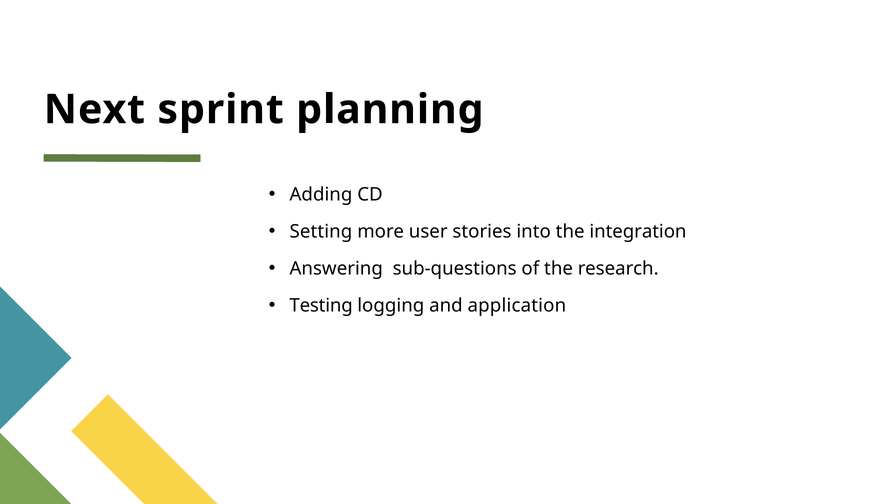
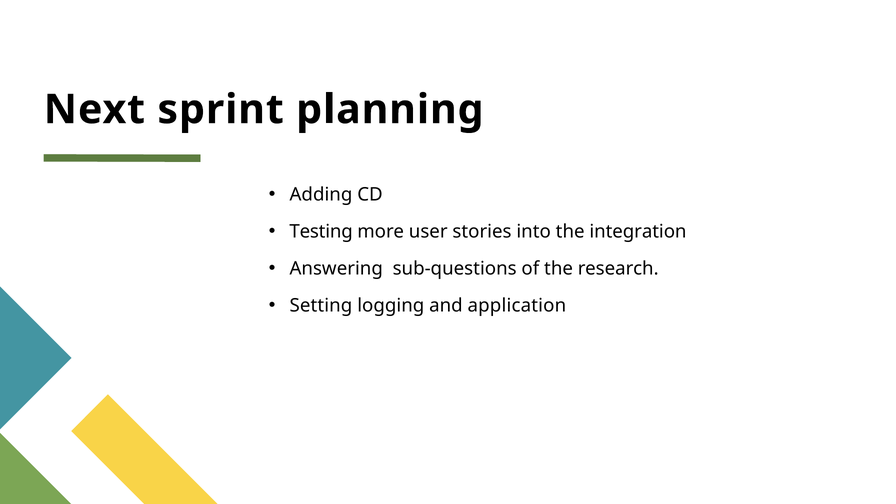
Setting: Setting -> Testing (321, 231)
Testing: Testing -> Setting (321, 305)
